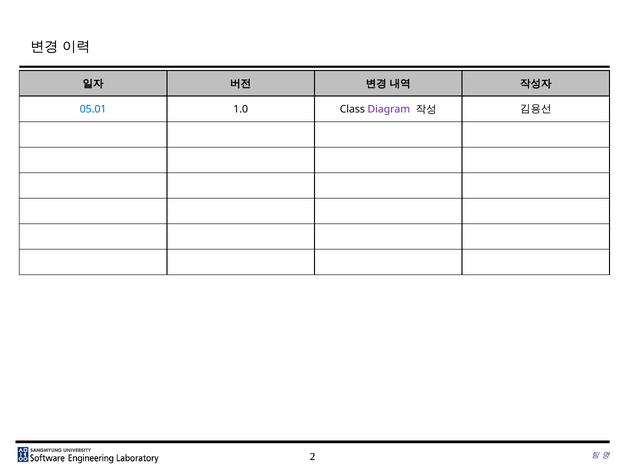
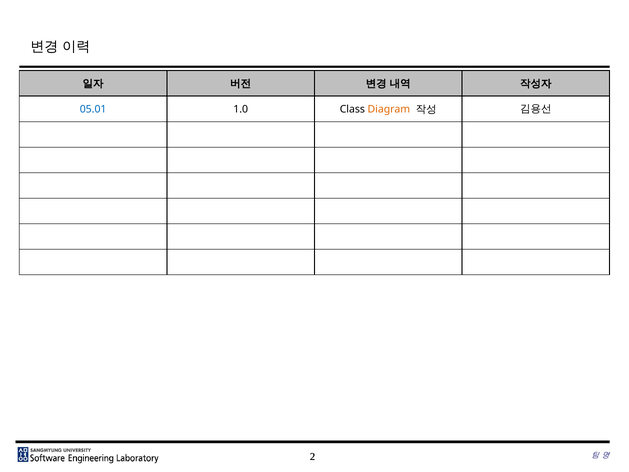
Diagram colour: purple -> orange (389, 109)
